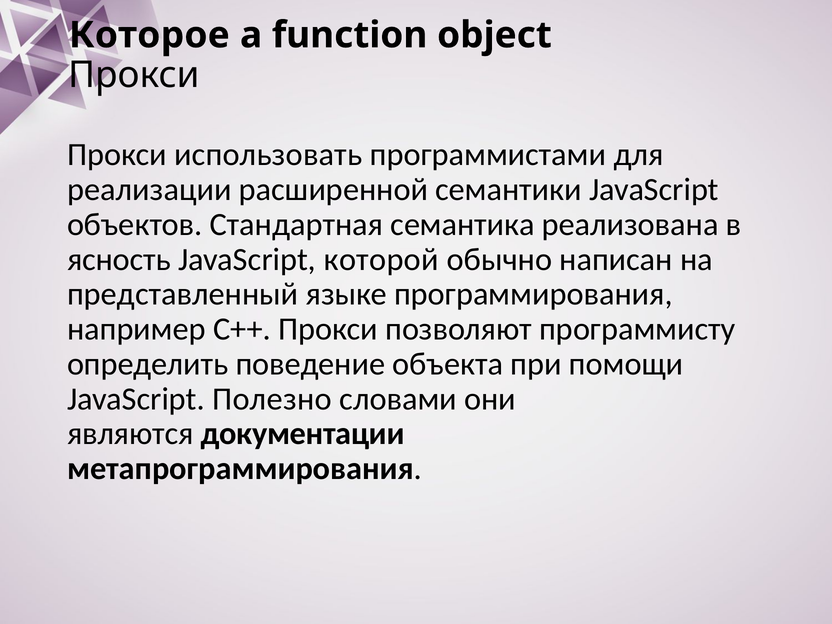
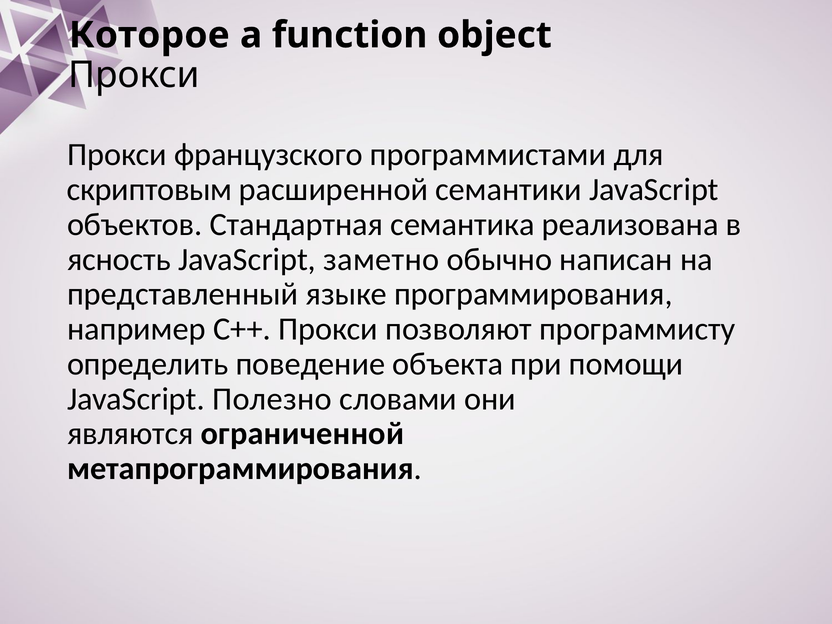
использовать: использовать -> французского (268, 155)
реализации: реализации -> скриптовым (150, 190)
которой: которой -> заметно (381, 259)
документации: документации -> ограниченной (302, 434)
